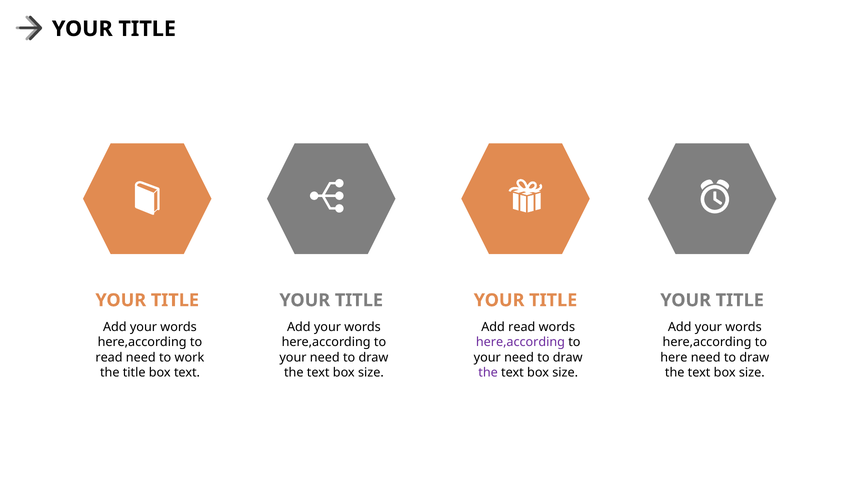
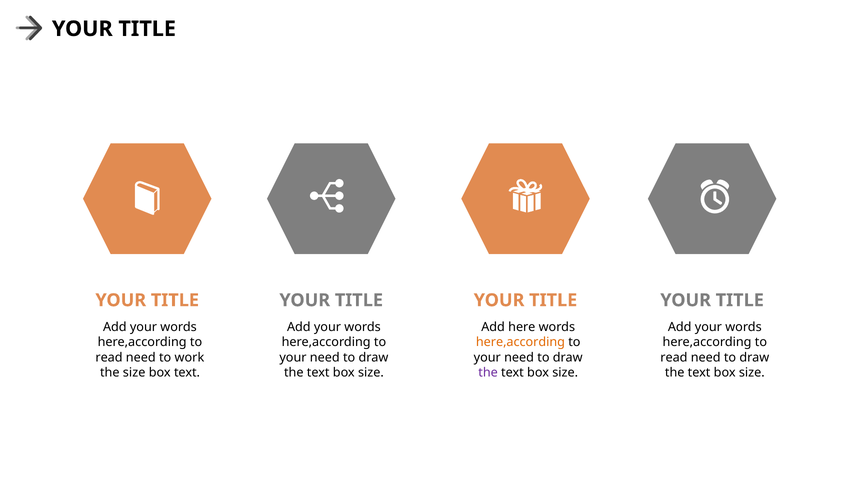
Add read: read -> here (522, 327)
here,according colour: purple -> orange (520, 342)
here: here -> read (674, 358)
the title: title -> size (134, 373)
